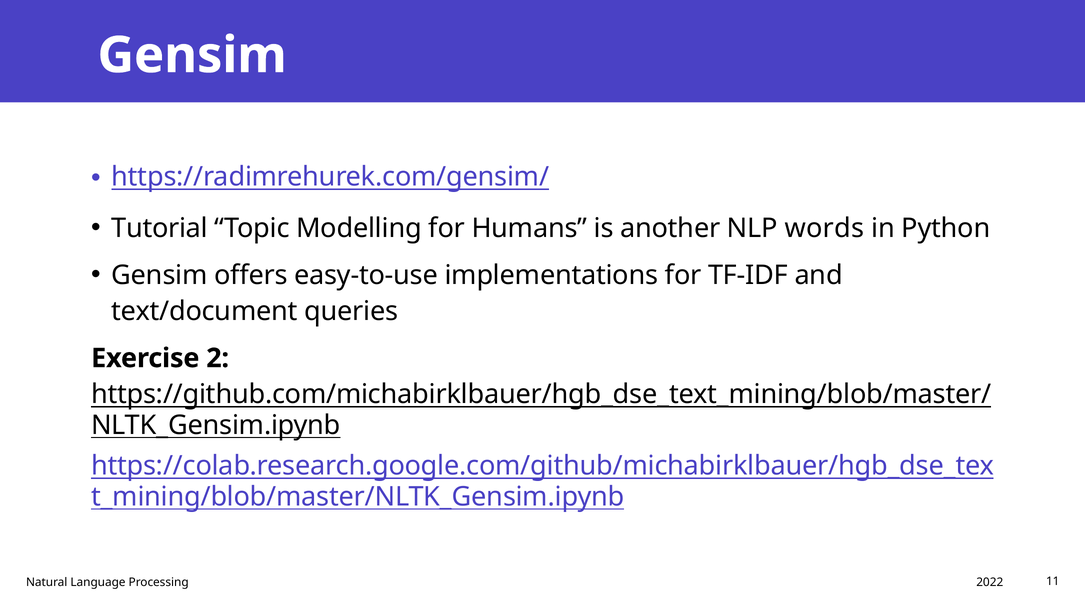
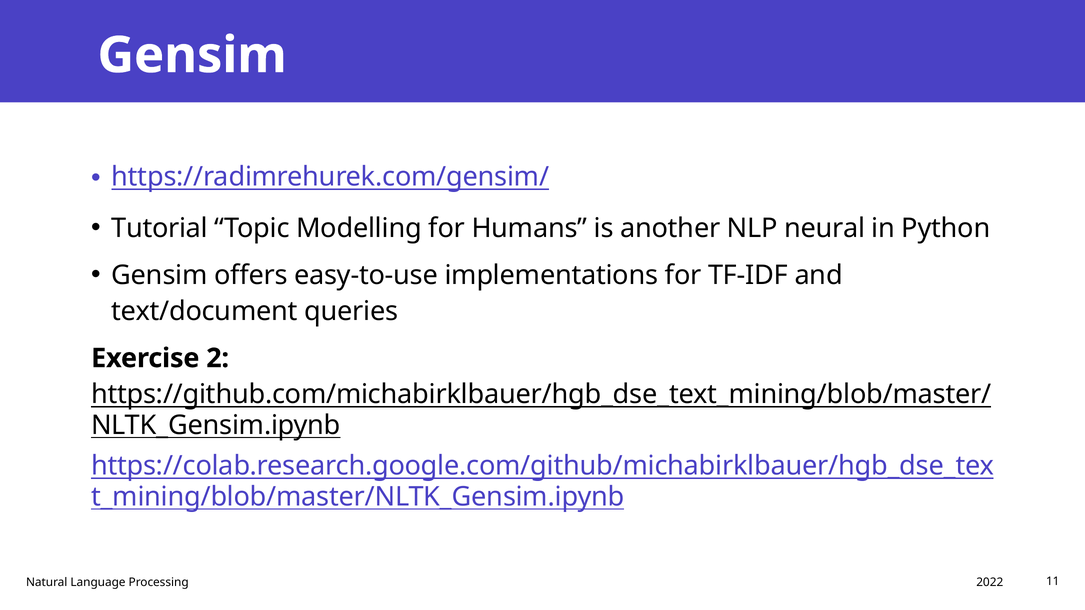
words: words -> neural (825, 228)
